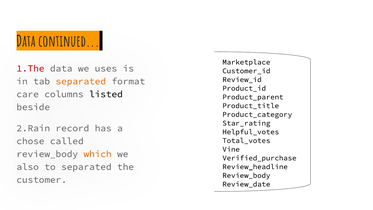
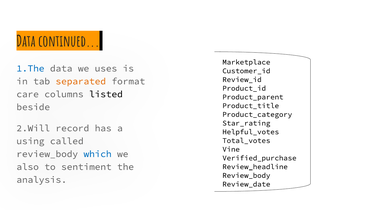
1.The colour: red -> blue (30, 68)
2.Rain: 2.Rain -> 2.Will (33, 128)
chose: chose -> using (30, 141)
which colour: orange -> blue (98, 154)
to separated: separated -> sentiment (86, 167)
customer: customer -> analysis (42, 180)
